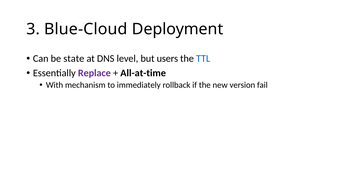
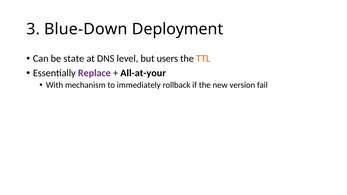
Blue-Cloud: Blue-Cloud -> Blue-Down (86, 29)
TTL colour: blue -> orange (203, 59)
All-at-time: All-at-time -> All-at-your (143, 73)
